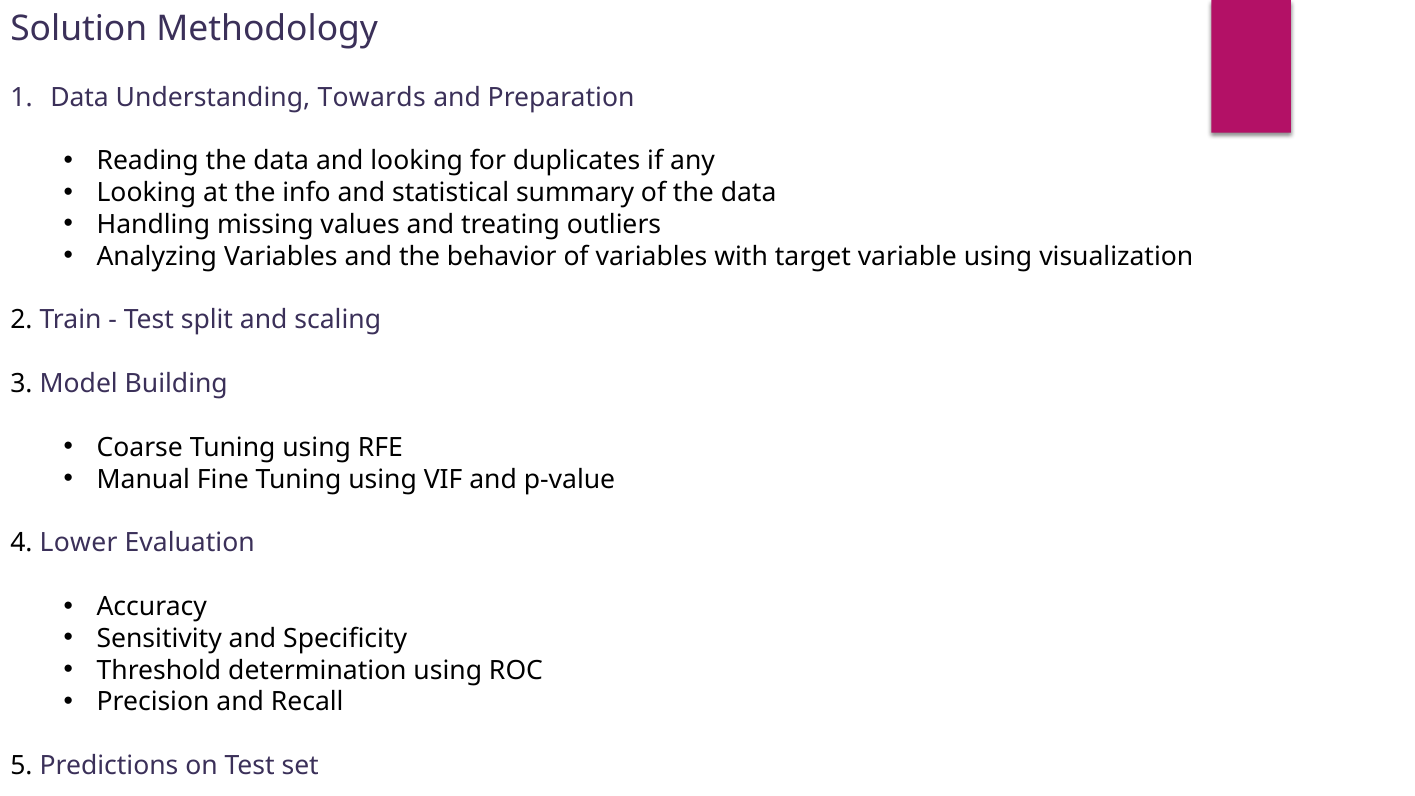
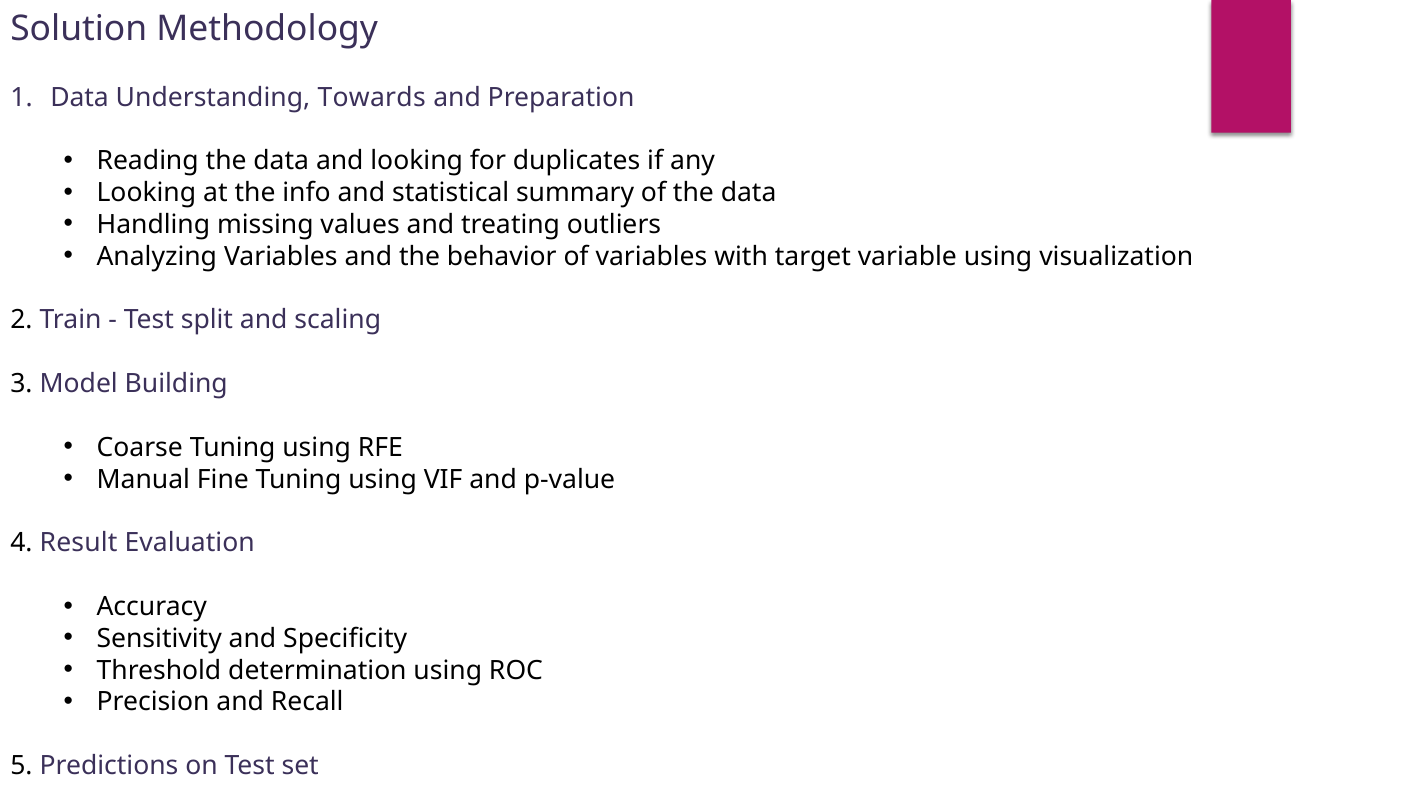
Lower: Lower -> Result (79, 543)
